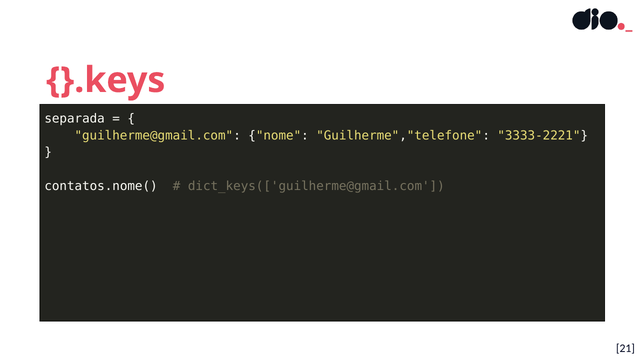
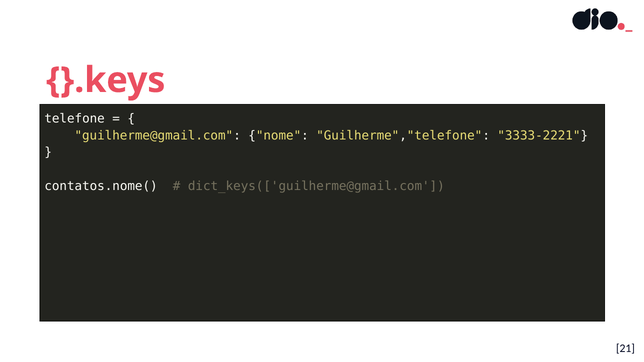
separada: separada -> telefone (75, 119)
